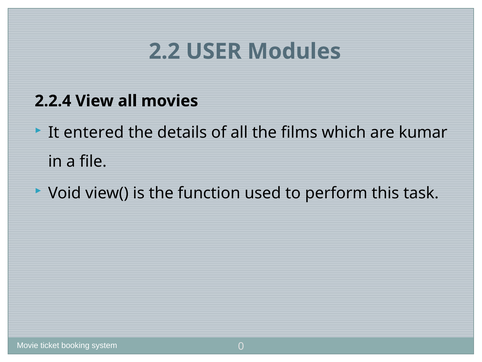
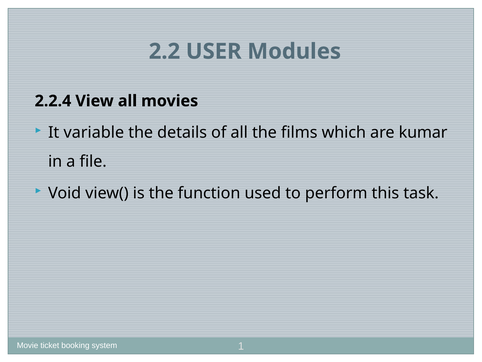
entered: entered -> variable (94, 132)
0: 0 -> 1 (241, 346)
